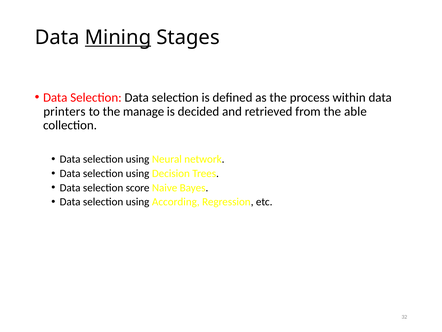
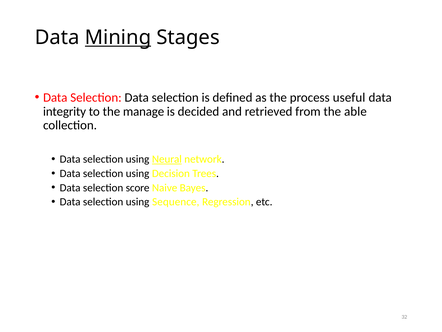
within: within -> useful (349, 97)
printers: printers -> integrity (65, 111)
Neural underline: none -> present (167, 159)
According: According -> Sequence (176, 202)
